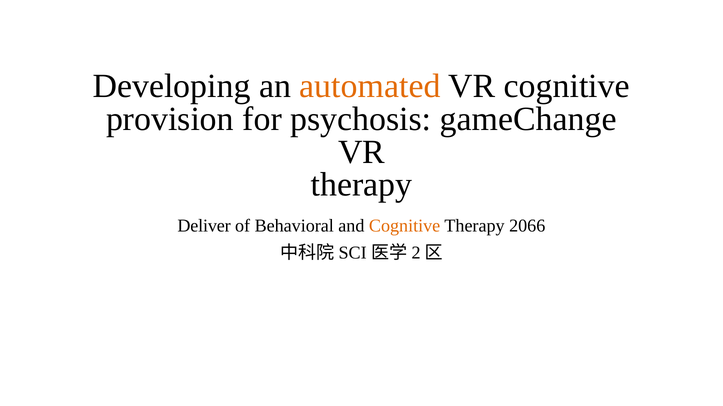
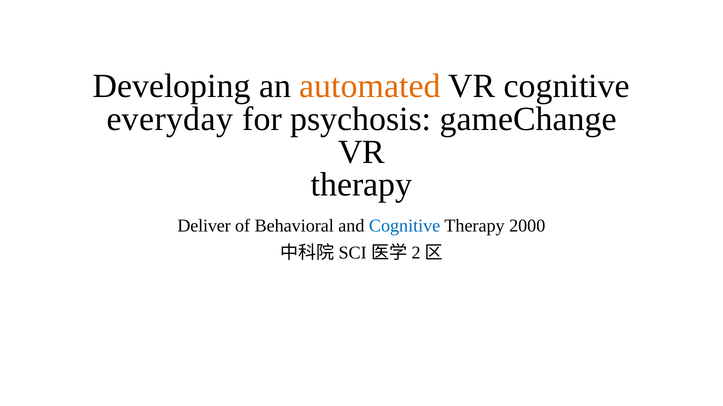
provision: provision -> everyday (170, 119)
Cognitive colour: orange -> blue (405, 226)
2066: 2066 -> 2000 (527, 226)
